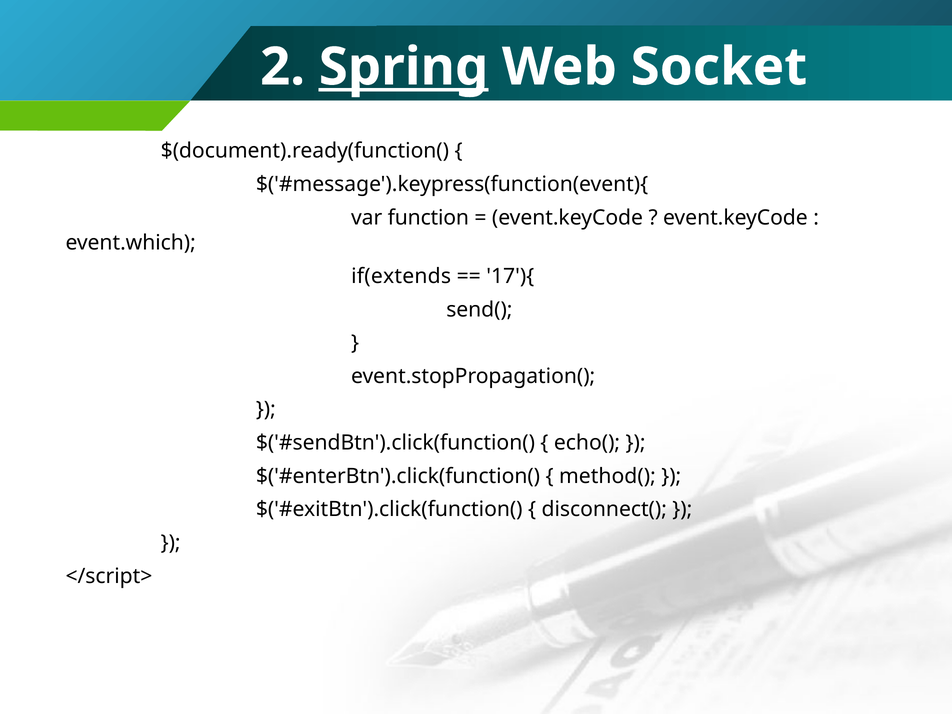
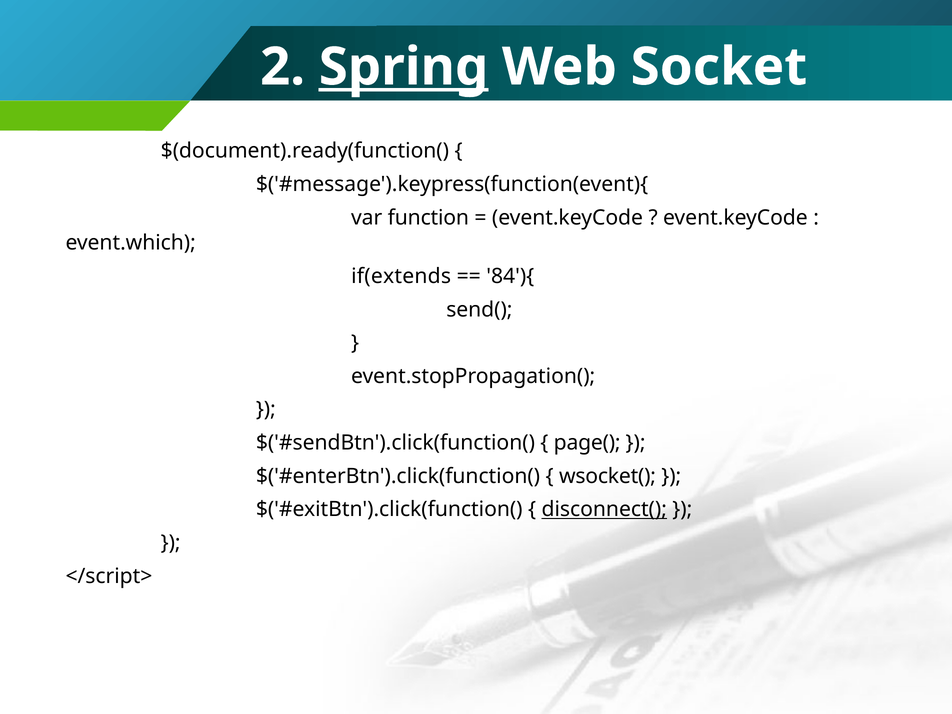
17'){: 17'){ -> 84'){ (510, 276)
echo(: echo( -> page( (587, 443)
method(: method( -> wsocket( (608, 476)
disconnect( underline: none -> present (604, 509)
